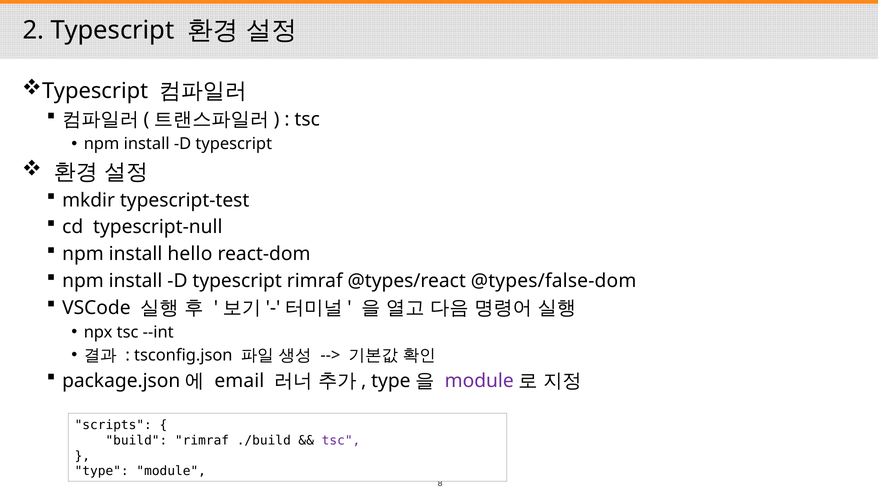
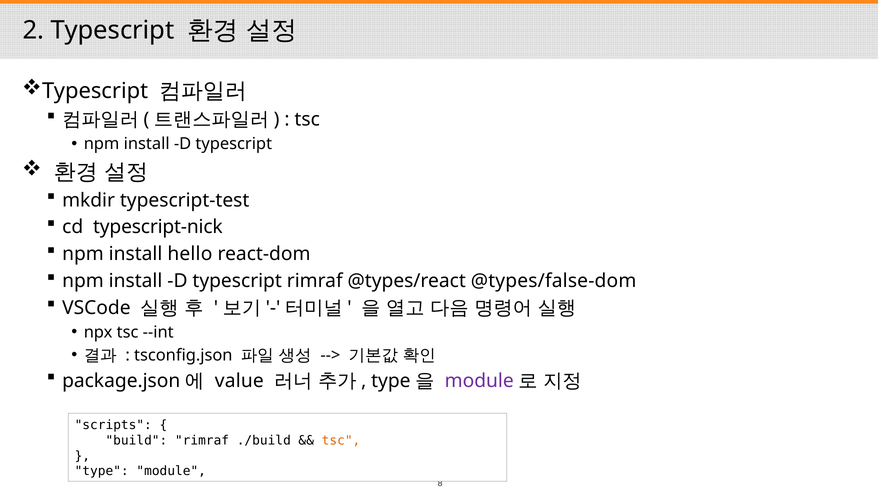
typescript-null: typescript-null -> typescript-nick (158, 227)
email: email -> value (239, 381)
tsc colour: purple -> orange (341, 440)
